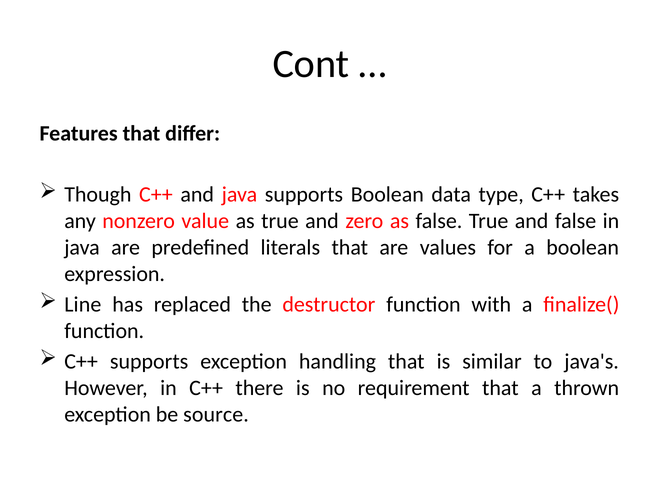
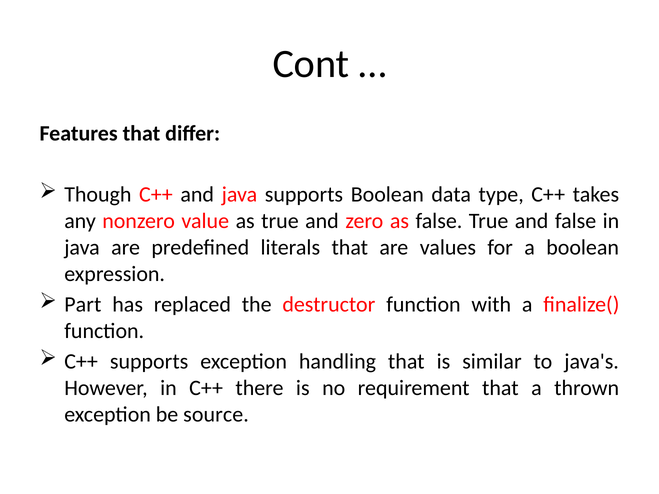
Line: Line -> Part (83, 305)
